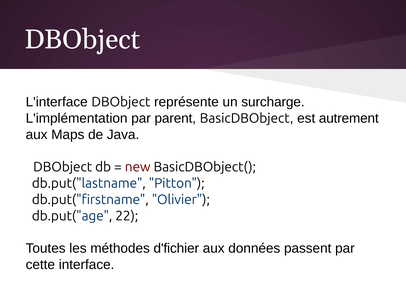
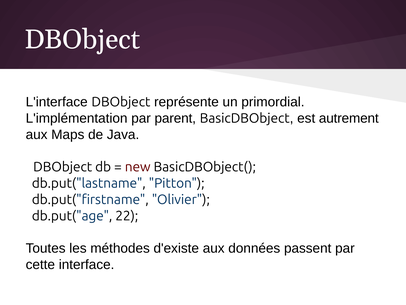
surcharge: surcharge -> primordial (273, 102)
d'fichier: d'fichier -> d'existe (176, 248)
